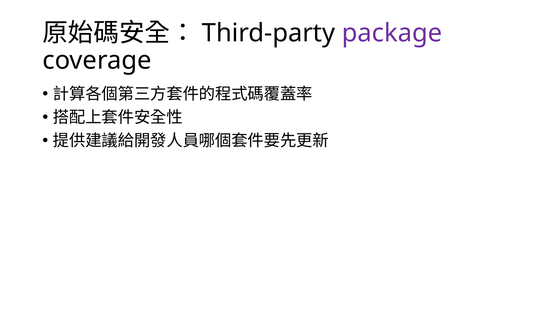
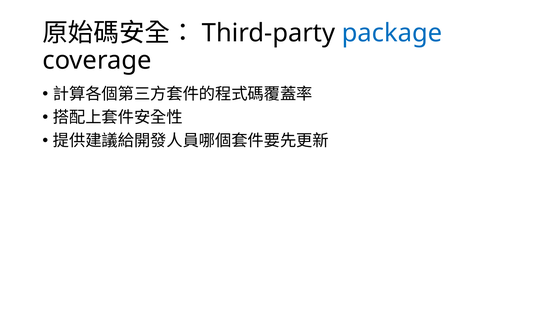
package colour: purple -> blue (392, 33)
